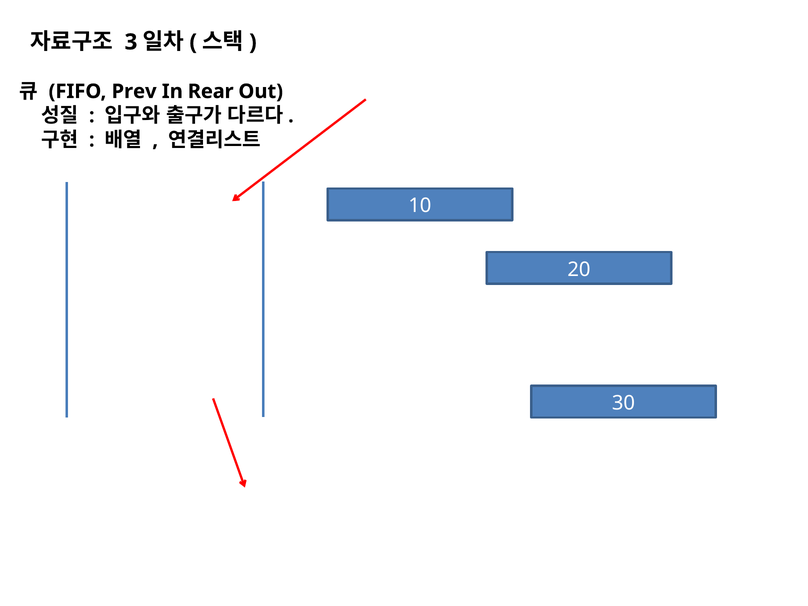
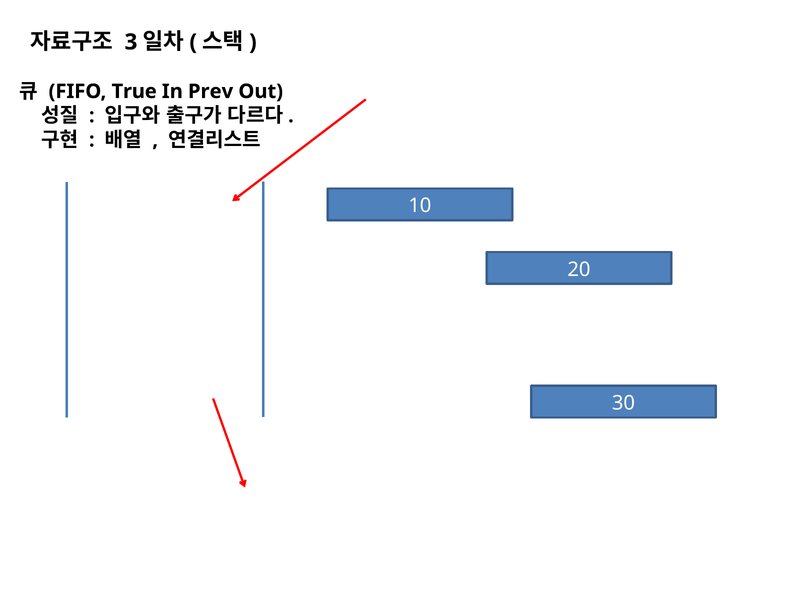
Prev: Prev -> True (134, 91)
Rear: Rear -> Prev (211, 91)
